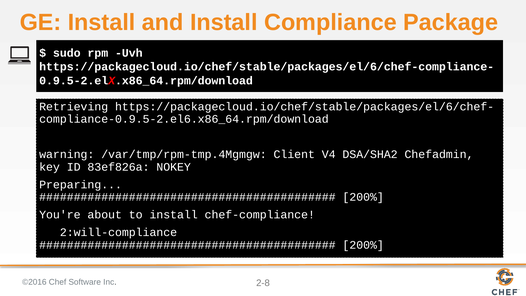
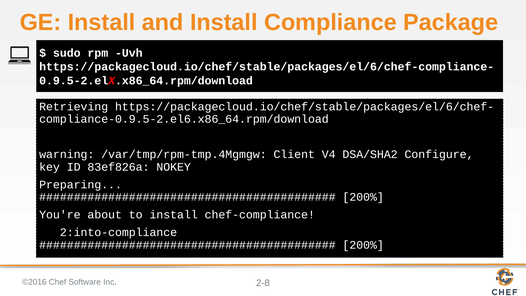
Chefadmin: Chefadmin -> Configure (439, 154)
2:will-compliance: 2:will-compliance -> 2:into-compliance (118, 232)
